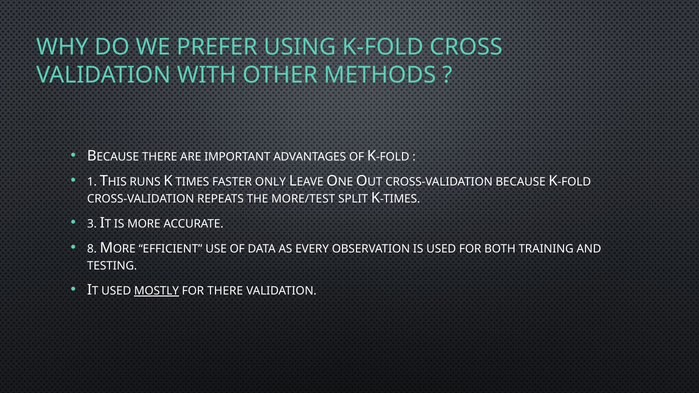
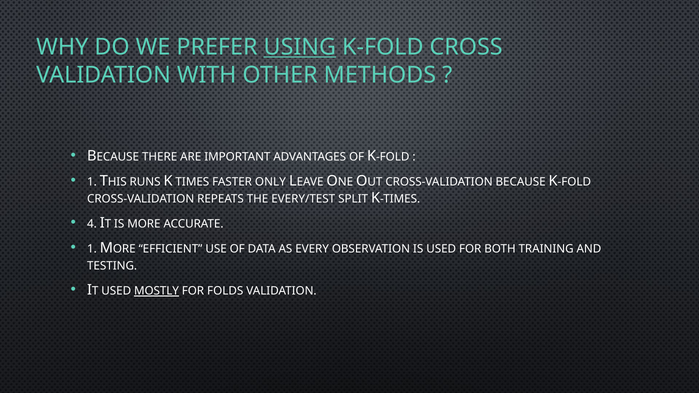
USING underline: none -> present (300, 47)
MORE/TEST: MORE/TEST -> EVERY/TEST (303, 199)
3: 3 -> 4 (92, 224)
8: 8 -> 1 (92, 249)
FOR THERE: THERE -> FOLDS (225, 291)
